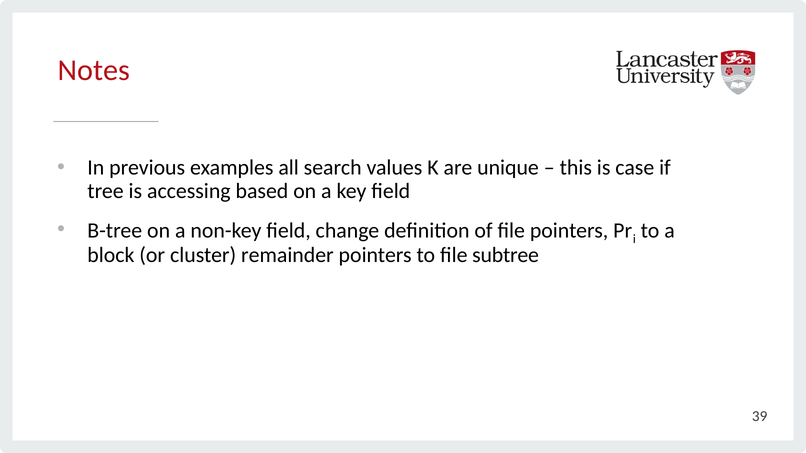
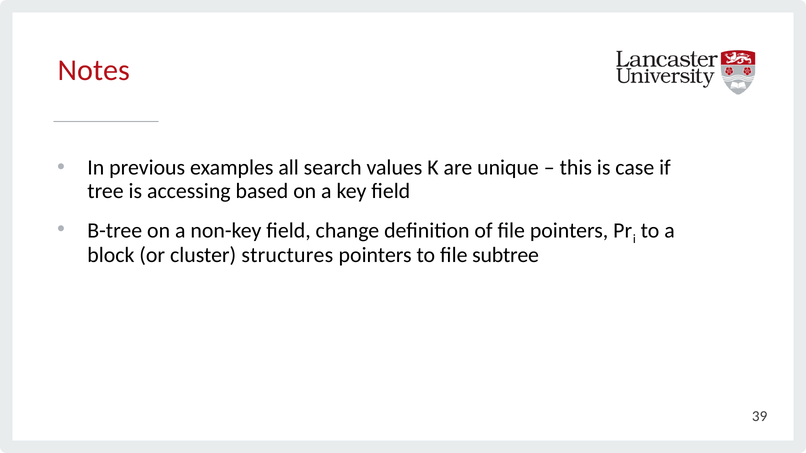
remainder: remainder -> structures (287, 255)
